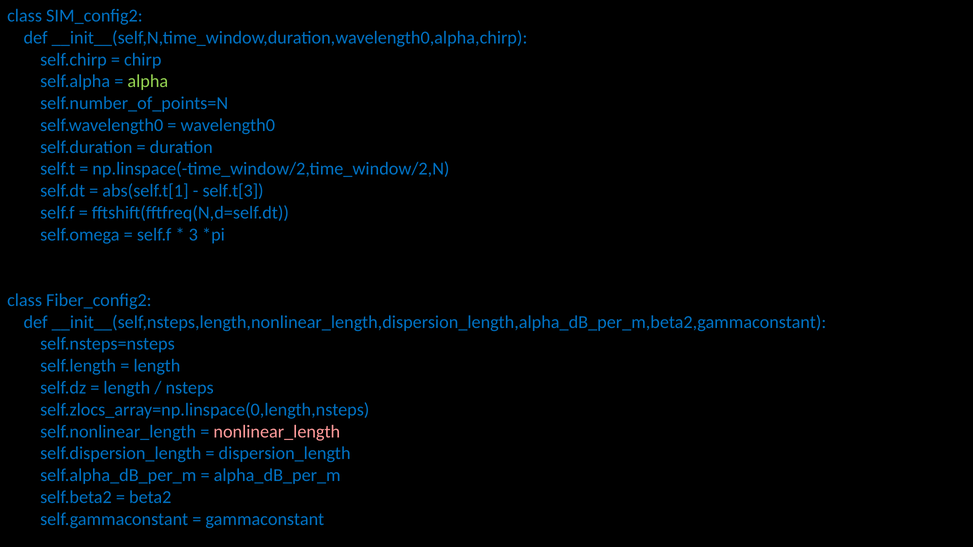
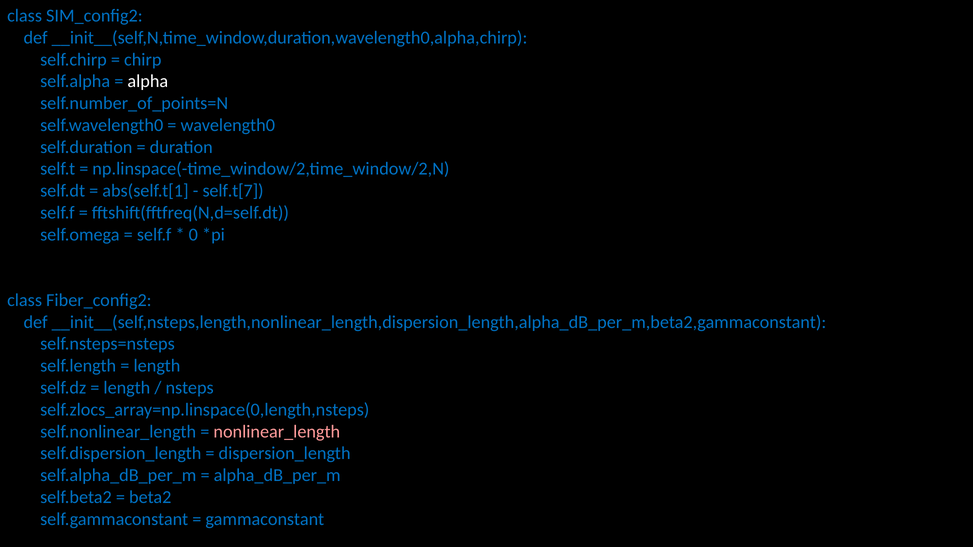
alpha colour: light green -> white (148, 81)
self.t[3: self.t[3 -> self.t[7 (233, 191)
3: 3 -> 0 (193, 235)
